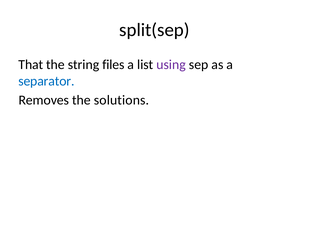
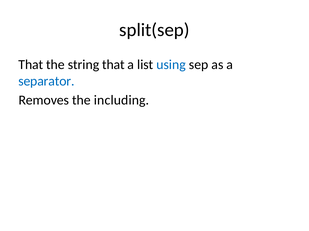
string files: files -> that (113, 65)
using colour: purple -> blue (171, 65)
solutions: solutions -> including (122, 101)
